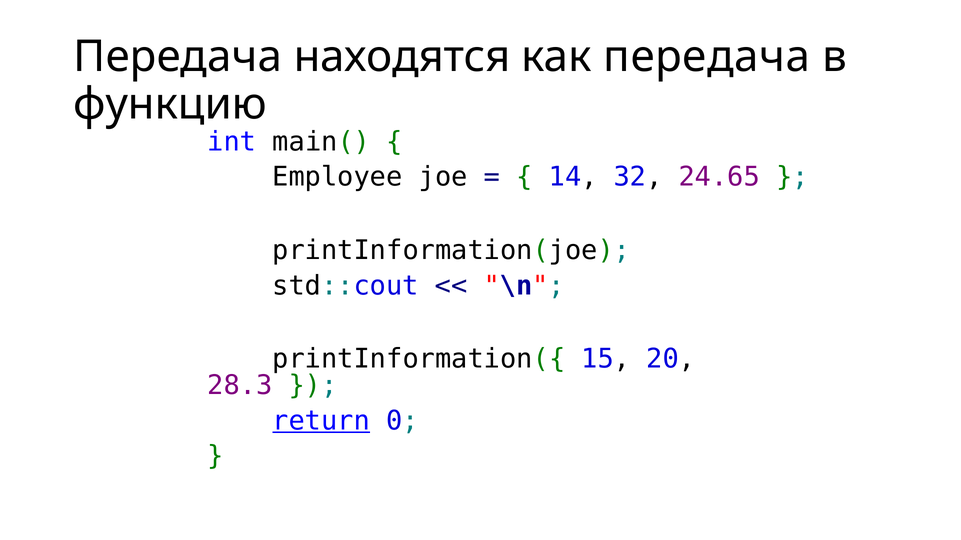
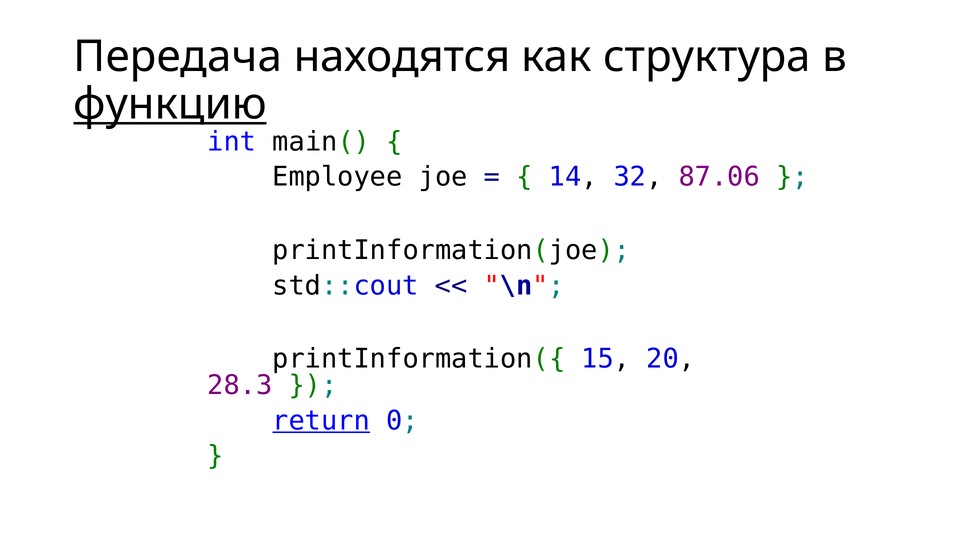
как передача: передача -> структура (707, 57)
функцию underline: none -> present (170, 105)
24.65: 24.65 -> 87.06 (719, 177)
